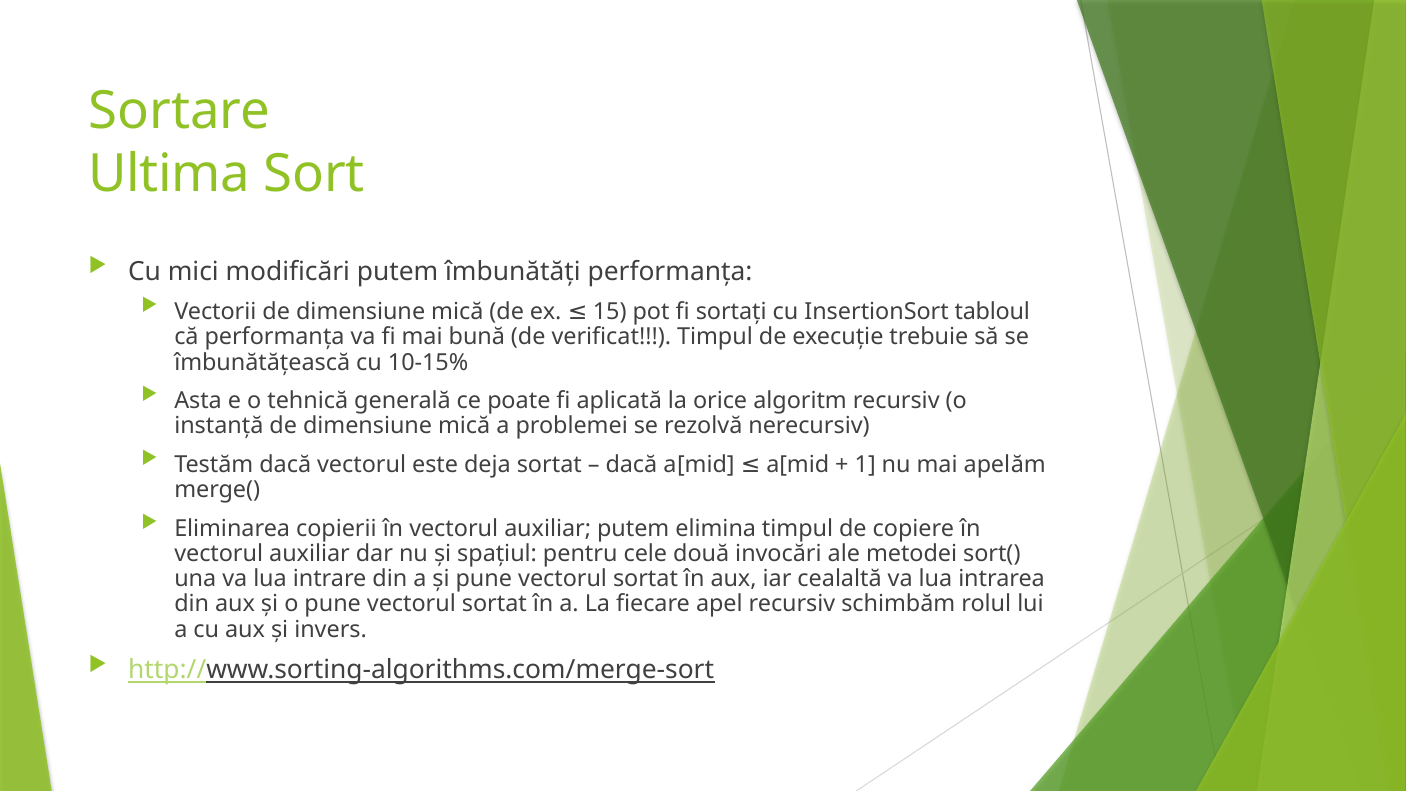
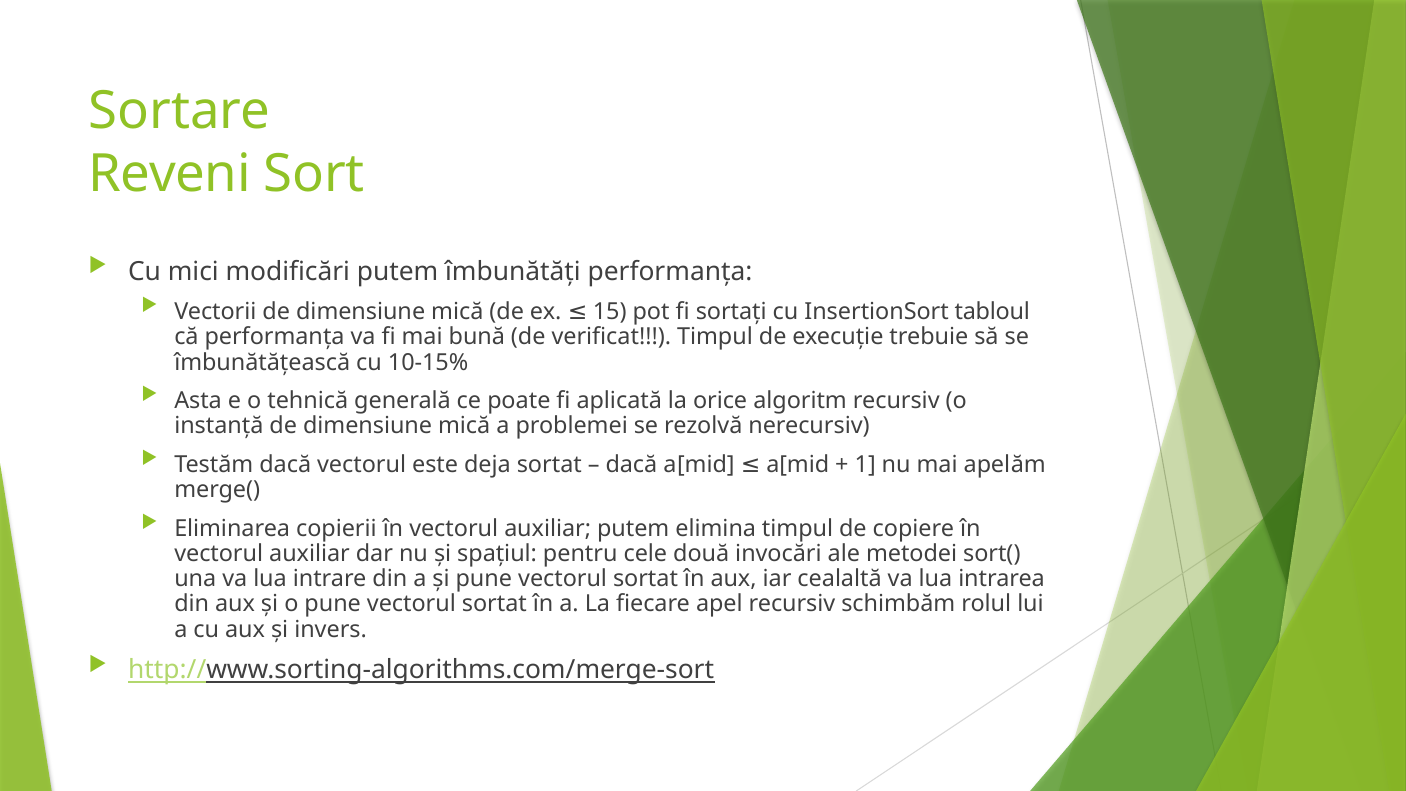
Ultima: Ultima -> Reveni (169, 174)
